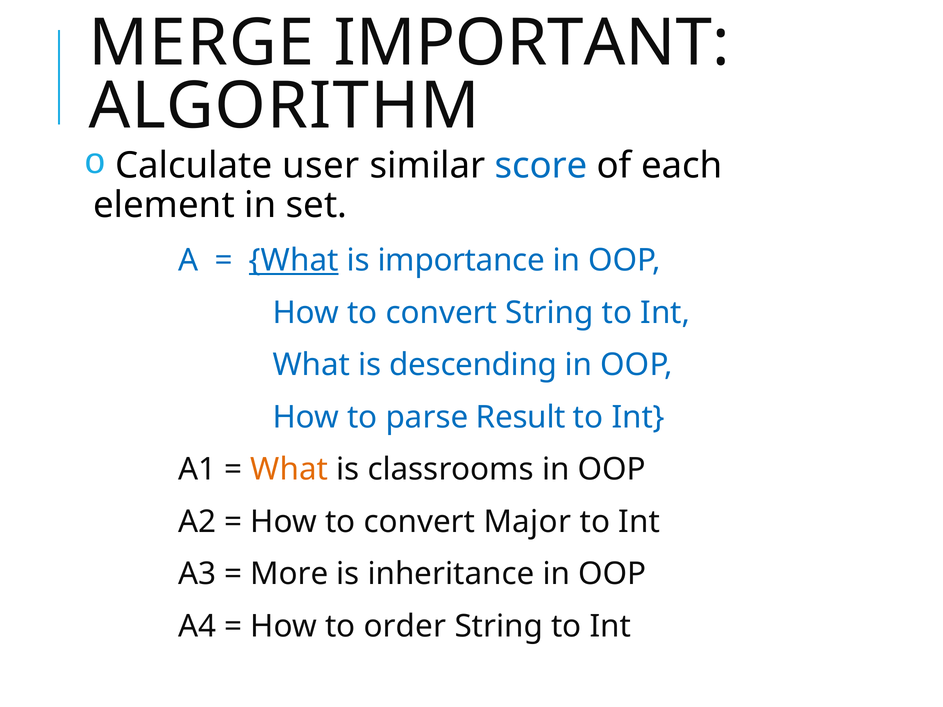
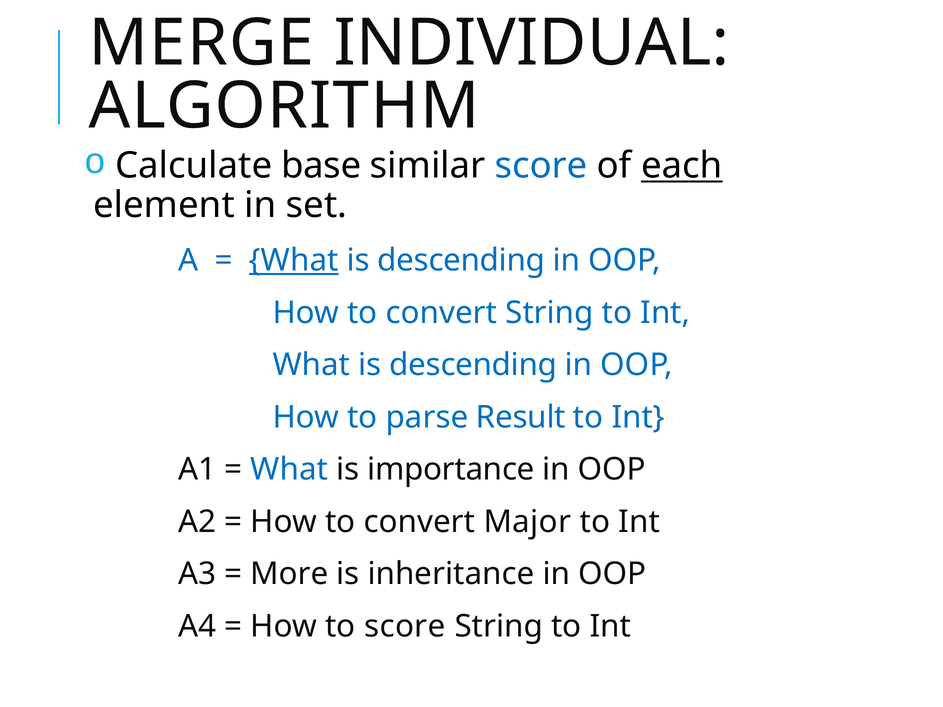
IMPORTANT: IMPORTANT -> INDIVIDUAL (532, 43)
user: user -> base (321, 166)
each underline: none -> present (682, 166)
importance: importance -> descending (461, 261)
What colour: orange -> blue (289, 470)
classrooms: classrooms -> importance (451, 470)
to order: order -> score (405, 626)
